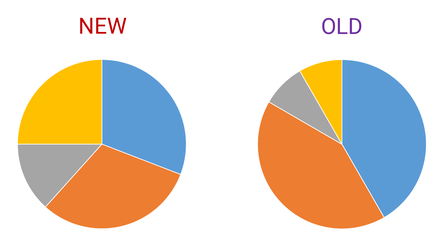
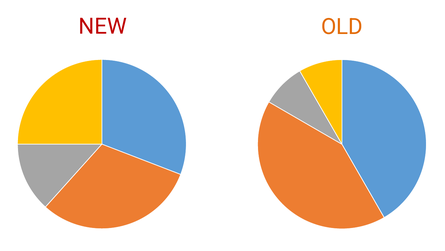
OLD colour: purple -> orange (342, 27)
